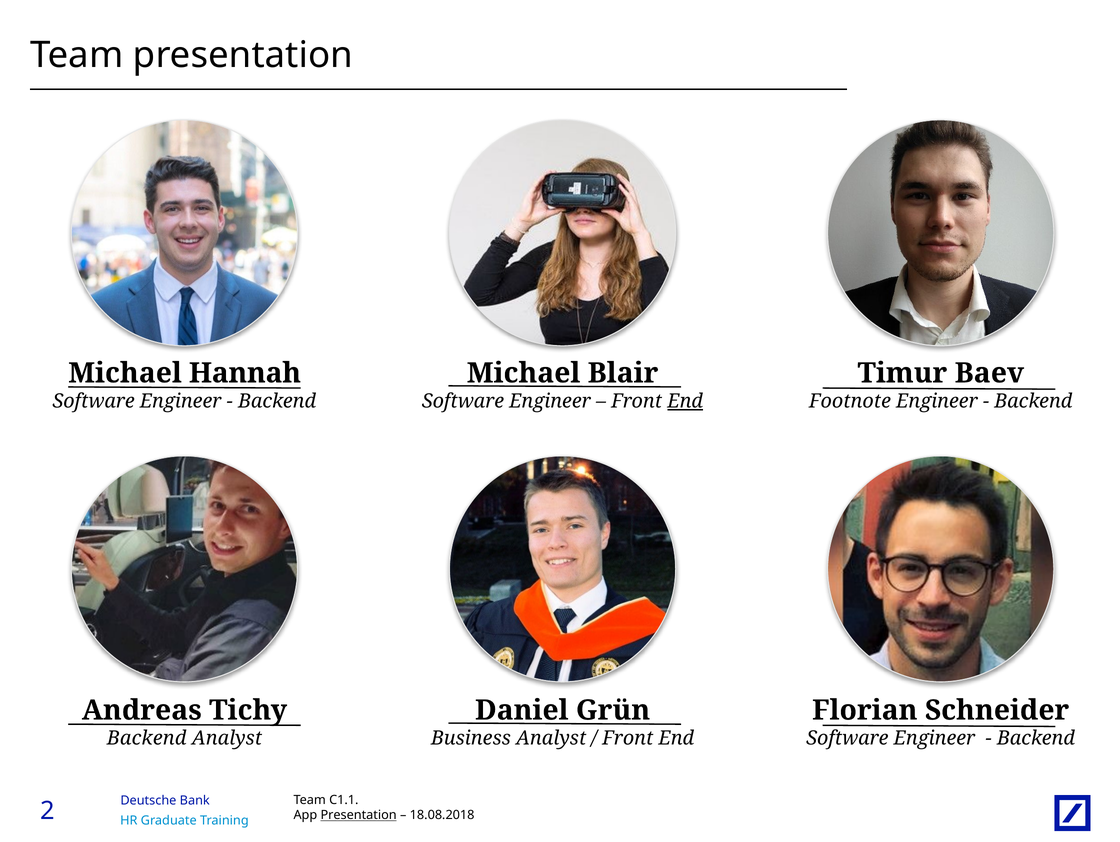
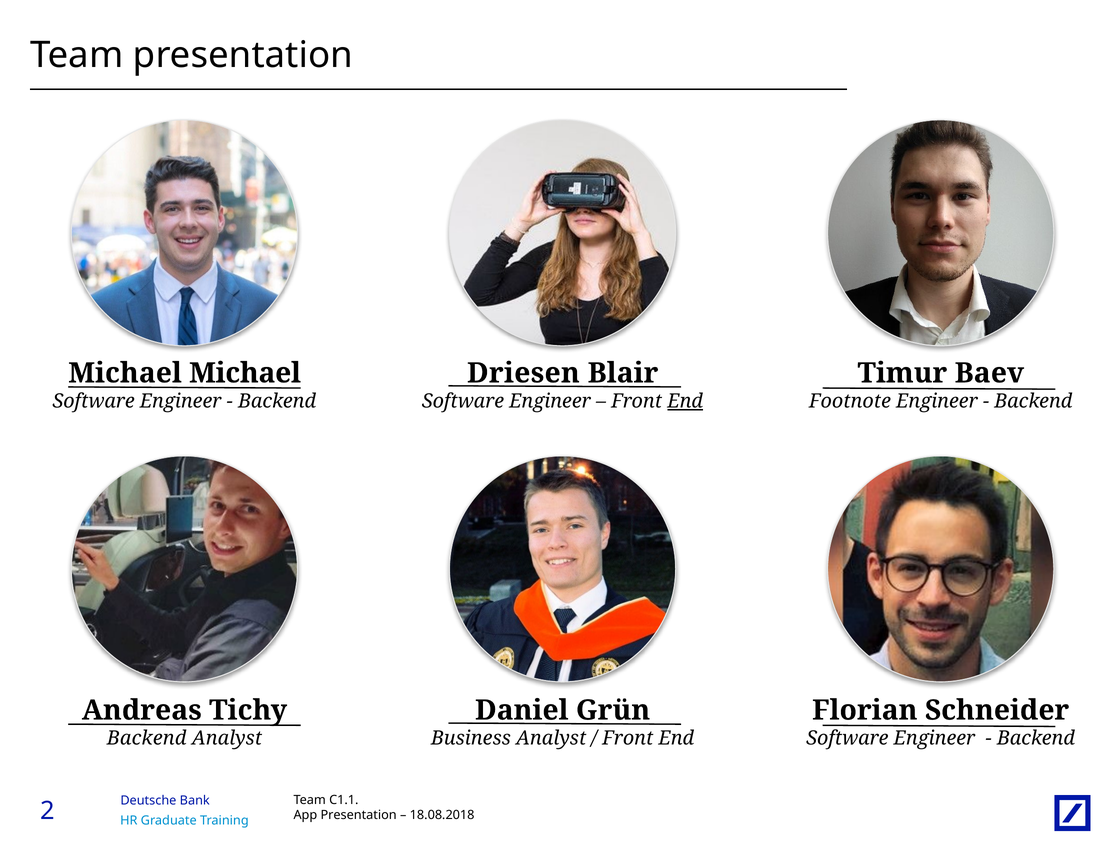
Michael Hannah: Hannah -> Michael (245, 373)
Michael: Michael -> Driesen (523, 373)
Presentation underline: present -> none (359, 816)
